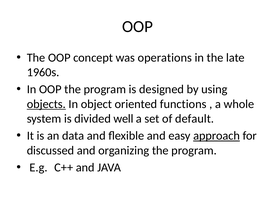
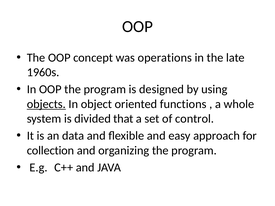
well: well -> that (123, 119)
default: default -> control (195, 119)
approach underline: present -> none (217, 136)
discussed: discussed -> collection (50, 151)
